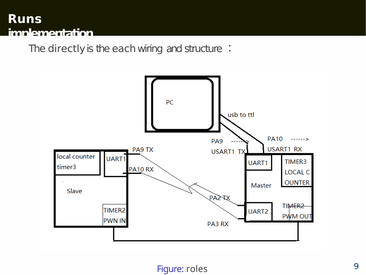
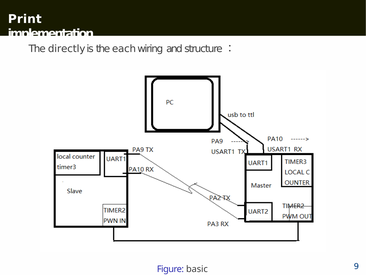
Runs: Runs -> Print (25, 19)
roles: roles -> basic (197, 269)
